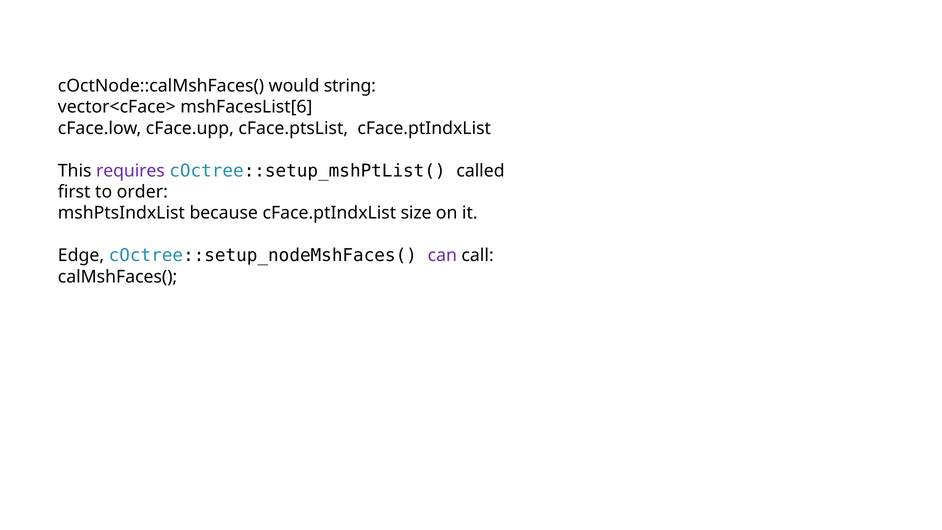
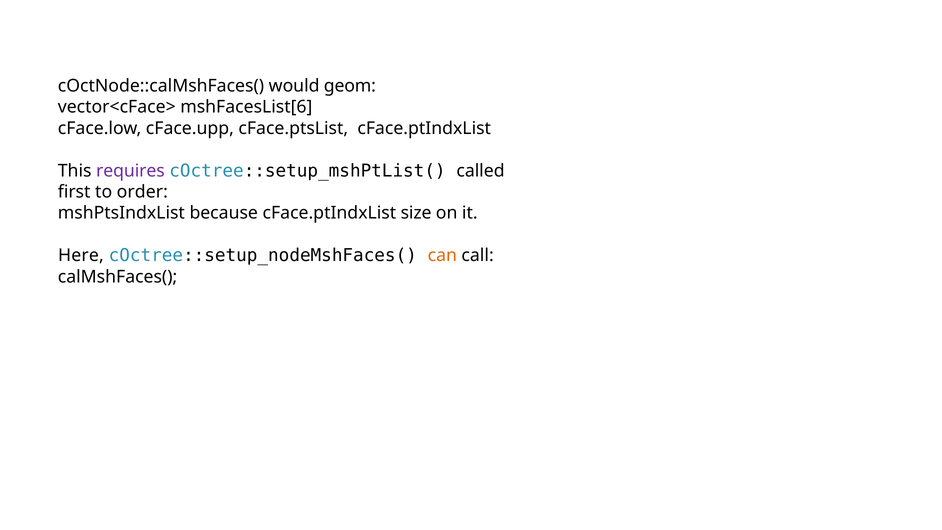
string: string -> geom (350, 86)
Edge: Edge -> Here (81, 255)
can colour: purple -> orange (442, 255)
